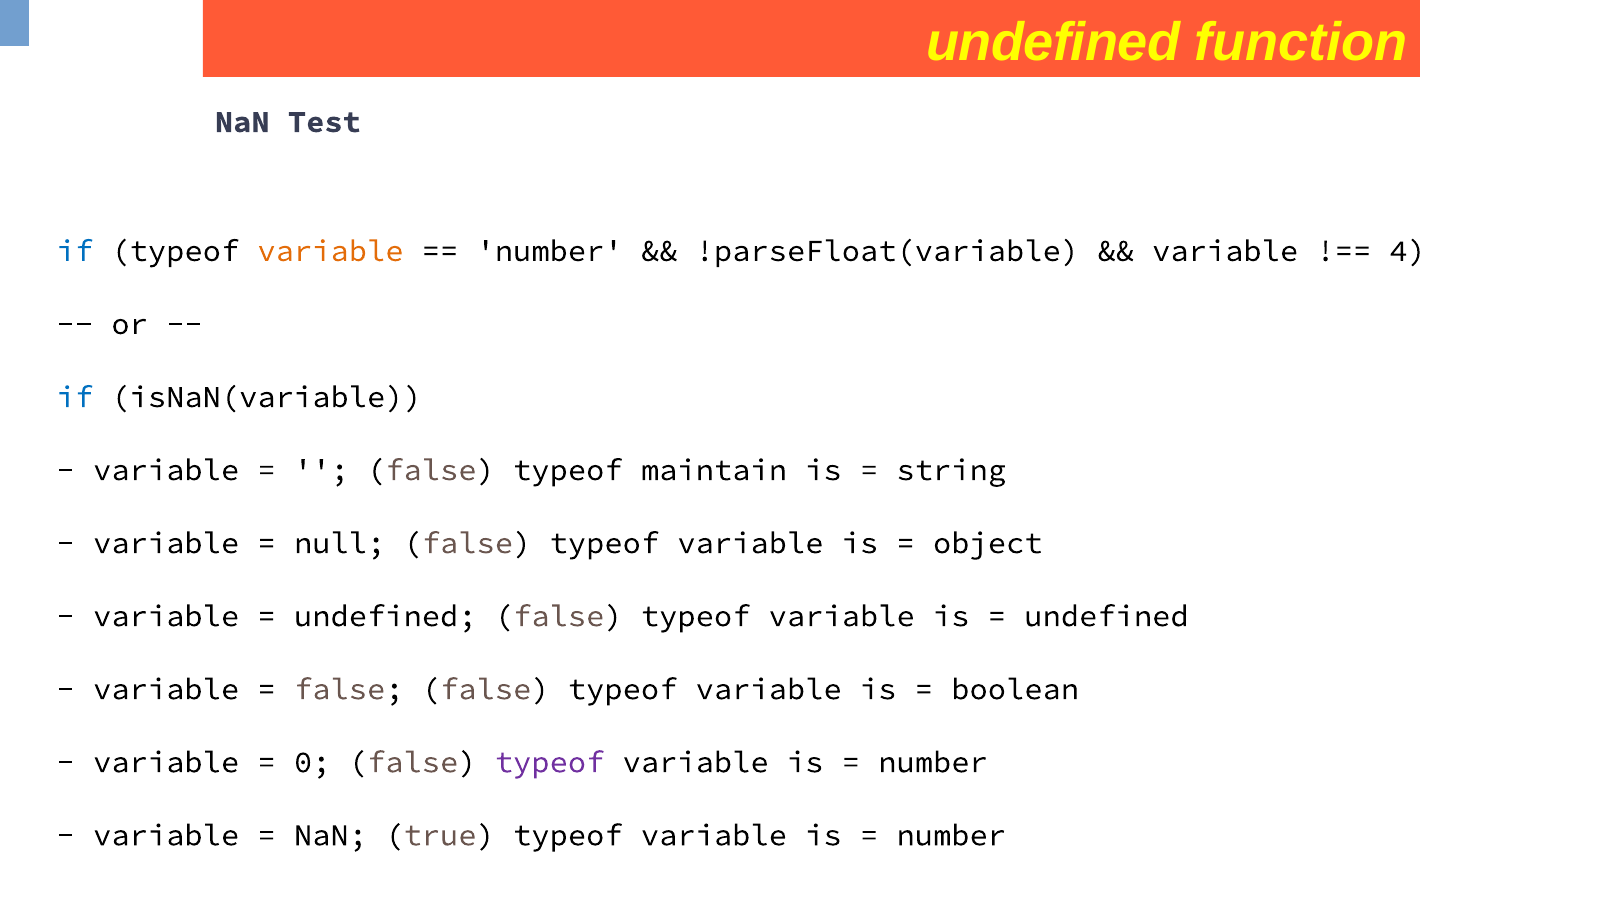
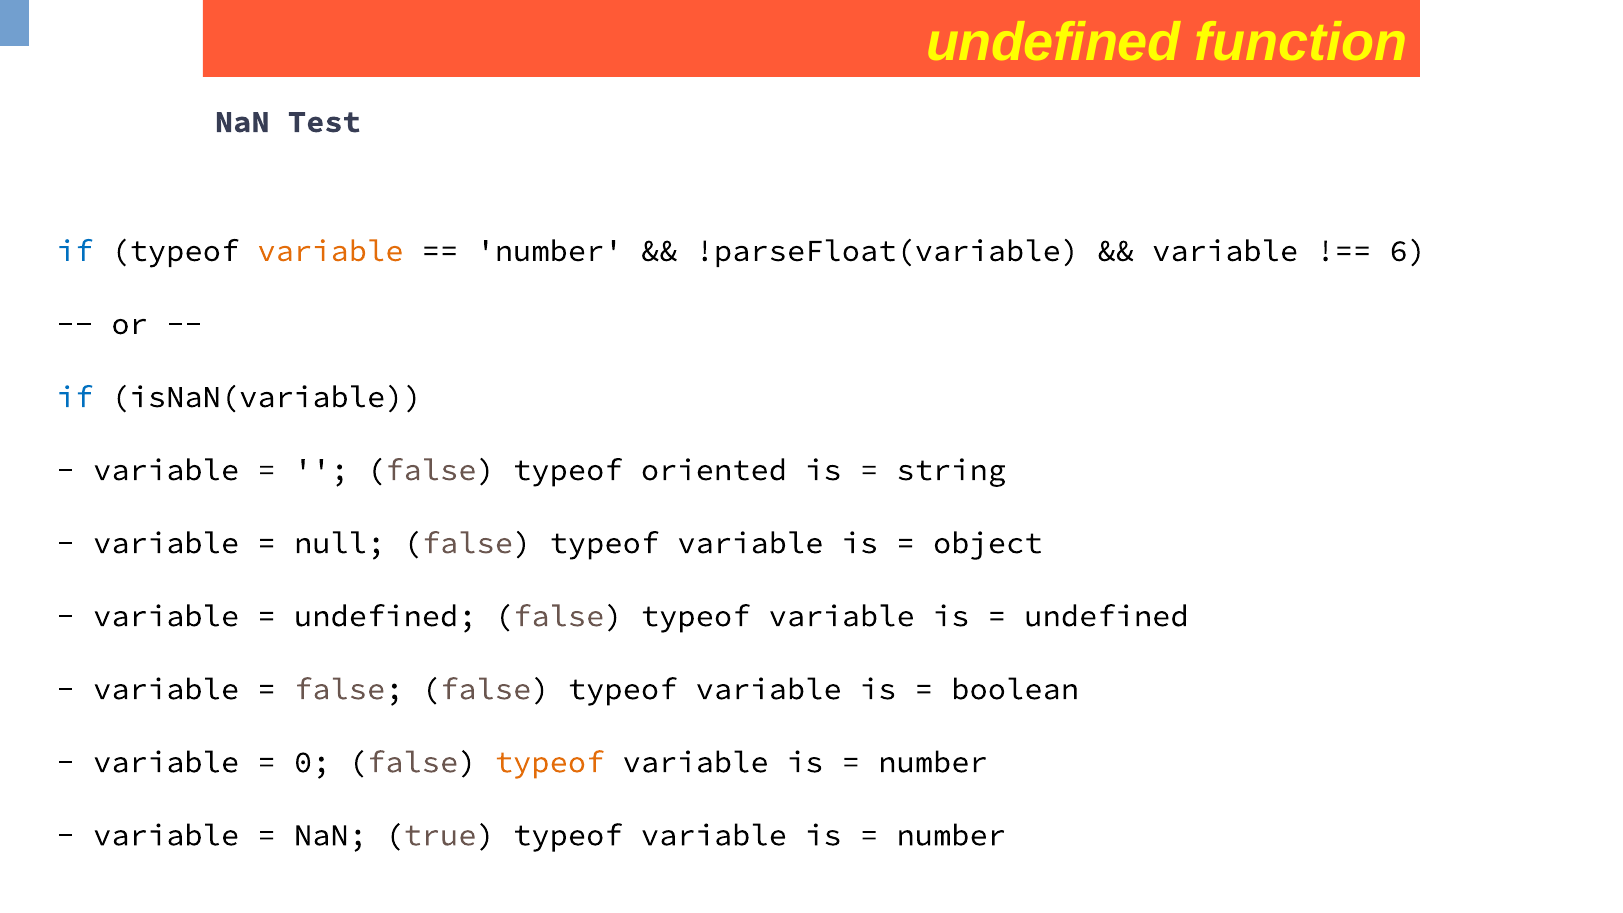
4: 4 -> 6 (1408, 251)
maintain: maintain -> oriented (714, 470)
typeof colour: purple -> orange (550, 762)
